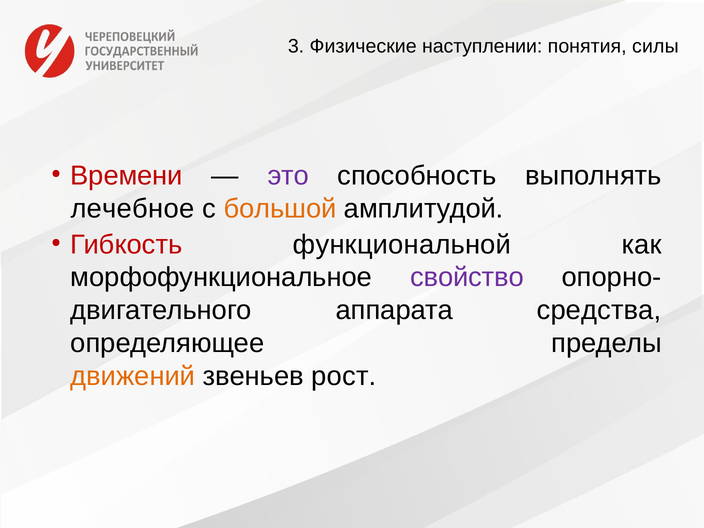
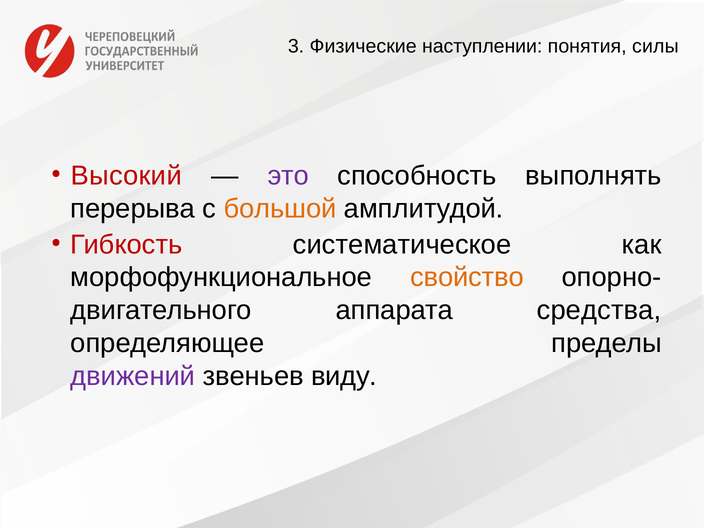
Времени: Времени -> Высокий (126, 176)
лечебное: лечебное -> перерыва (133, 209)
функциональной: функциональной -> систематическое (402, 245)
свойство colour: purple -> orange (467, 277)
движений colour: orange -> purple (133, 376)
рост: рост -> виду (344, 376)
